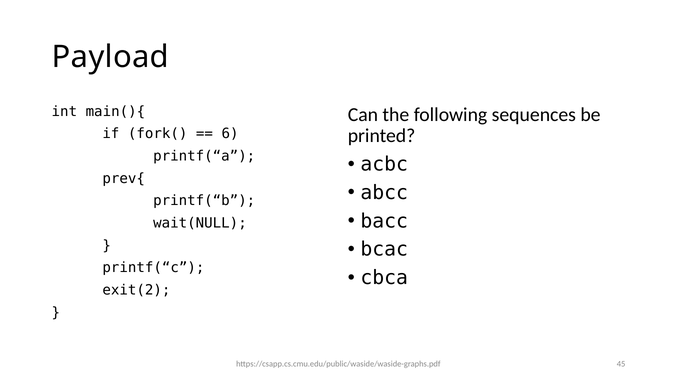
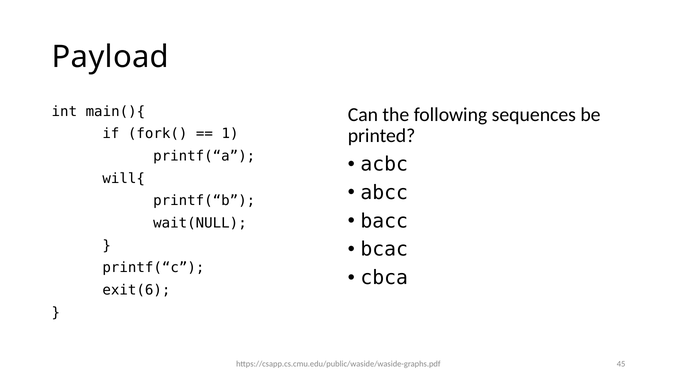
6: 6 -> 1 (230, 134)
prev{: prev{ -> will{ (124, 178)
exit(2: exit(2 -> exit(6 (136, 290)
